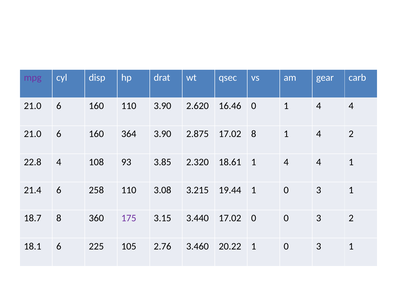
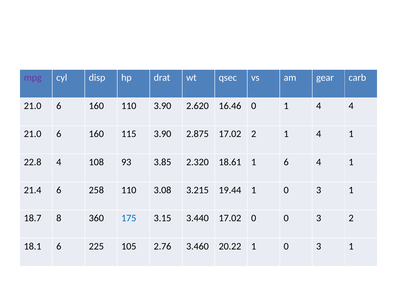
364: 364 -> 115 (129, 134)
17.02 8: 8 -> 2 (254, 134)
1 4 2: 2 -> 1 (351, 134)
18.61 1 4: 4 -> 6 (286, 162)
175 colour: purple -> blue (129, 218)
